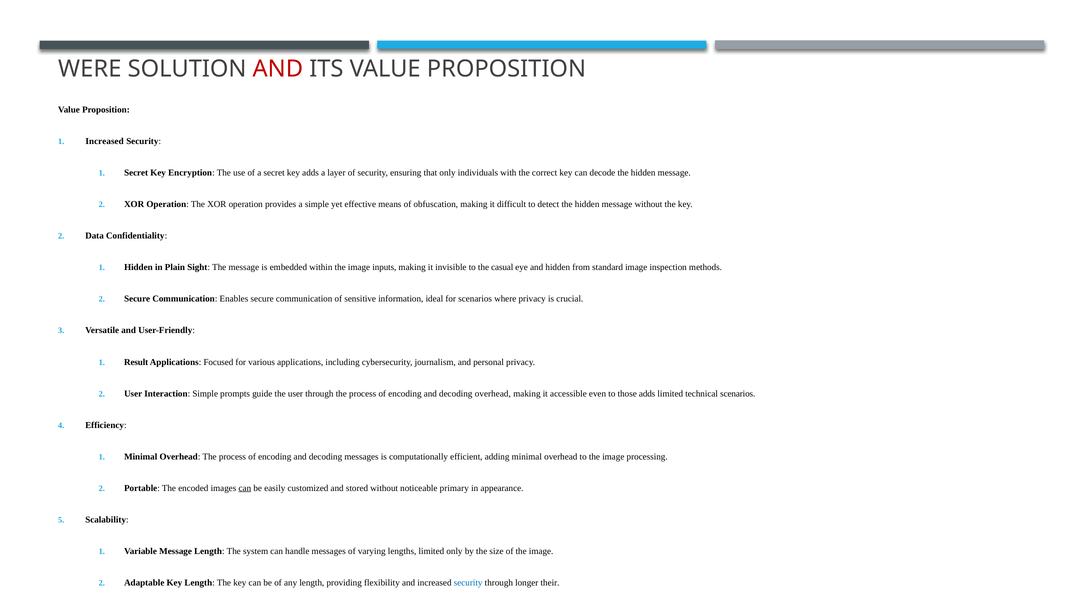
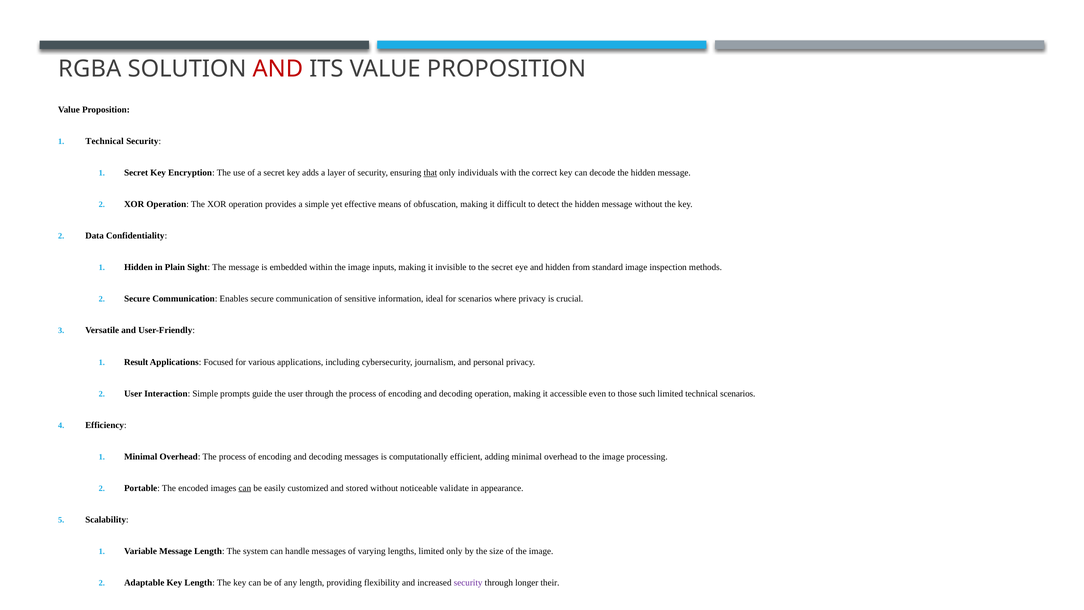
WERE: WERE -> RGBA (90, 69)
Increased: Increased -> Technical (105, 141)
that underline: none -> present (430, 173)
the casual: casual -> secret (502, 267)
decoding overhead: overhead -> operation (493, 393)
those adds: adds -> such (647, 393)
primary: primary -> validate (454, 488)
security colour: blue -> purple (468, 582)
